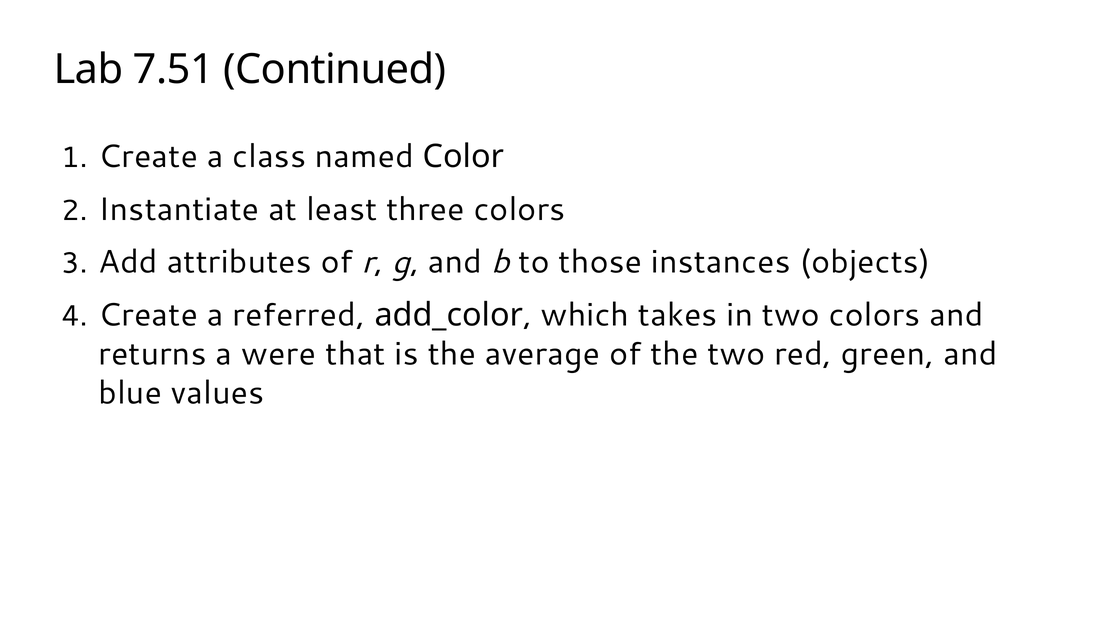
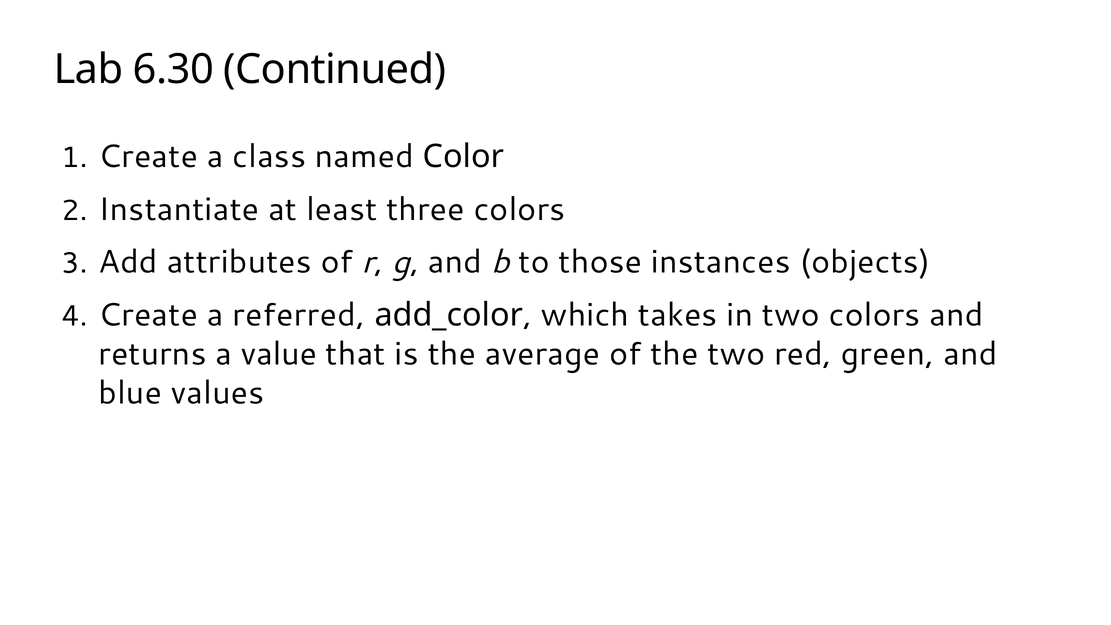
7.51: 7.51 -> 6.30 (174, 70)
were: were -> value (279, 354)
